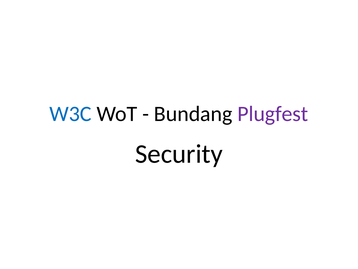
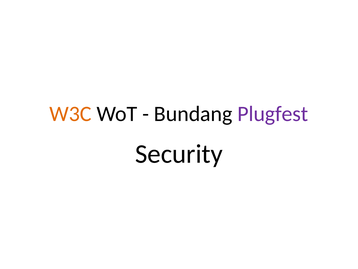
W3C colour: blue -> orange (71, 114)
